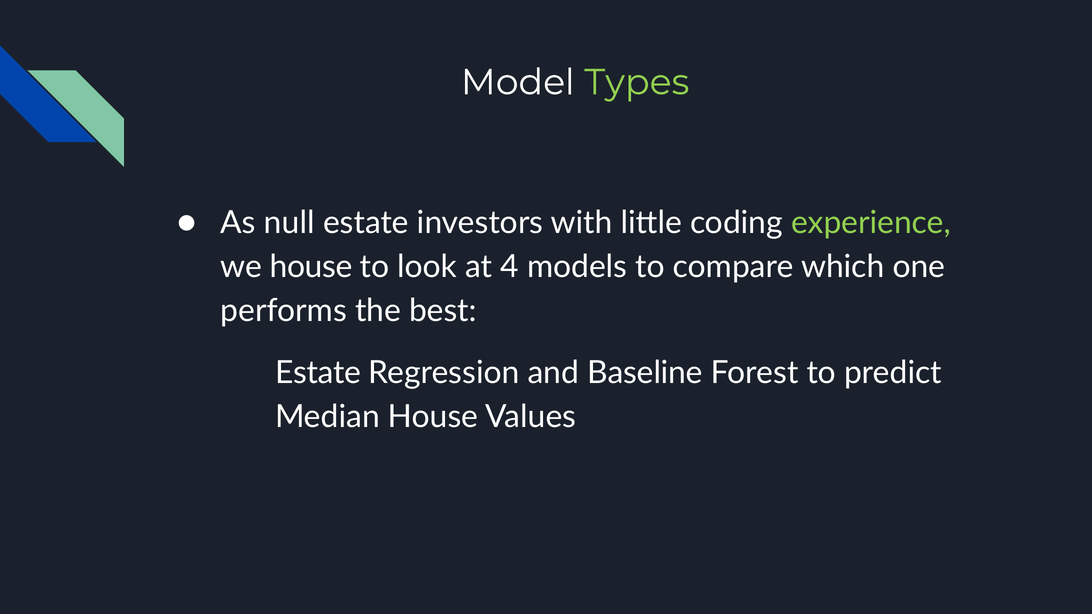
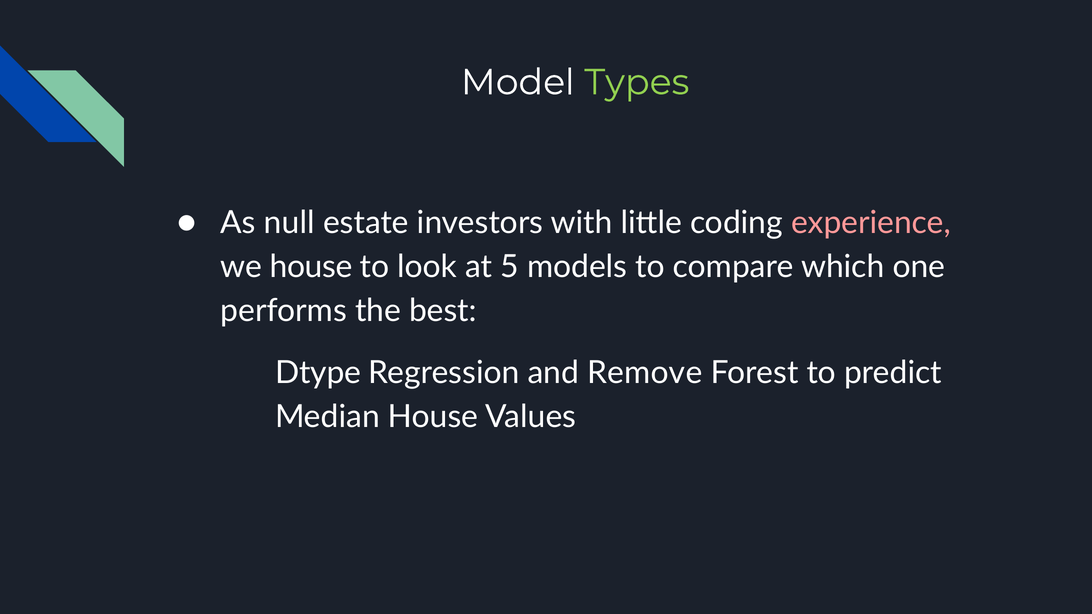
experience colour: light green -> pink (871, 223)
4: 4 -> 5 (510, 267)
Estate: Estate -> Dtype (318, 373)
Baseline: Baseline -> Remove (645, 373)
